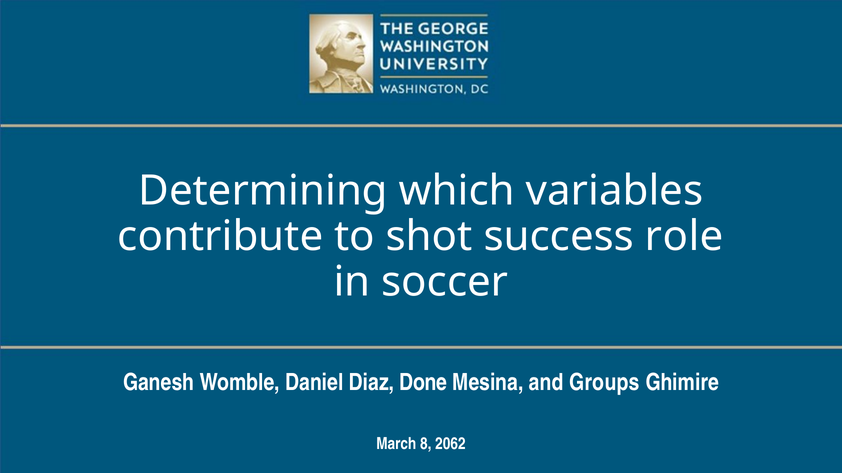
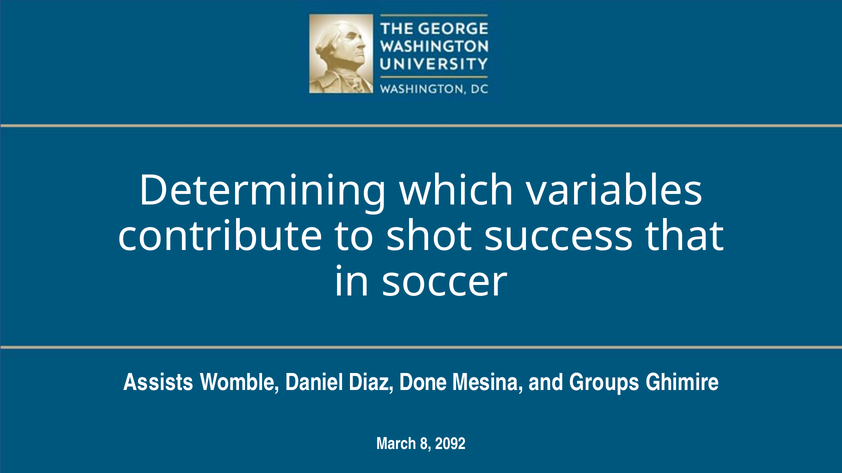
role: role -> that (685, 237)
Ganesh: Ganesh -> Assists (158, 383)
2062: 2062 -> 2092 (450, 444)
